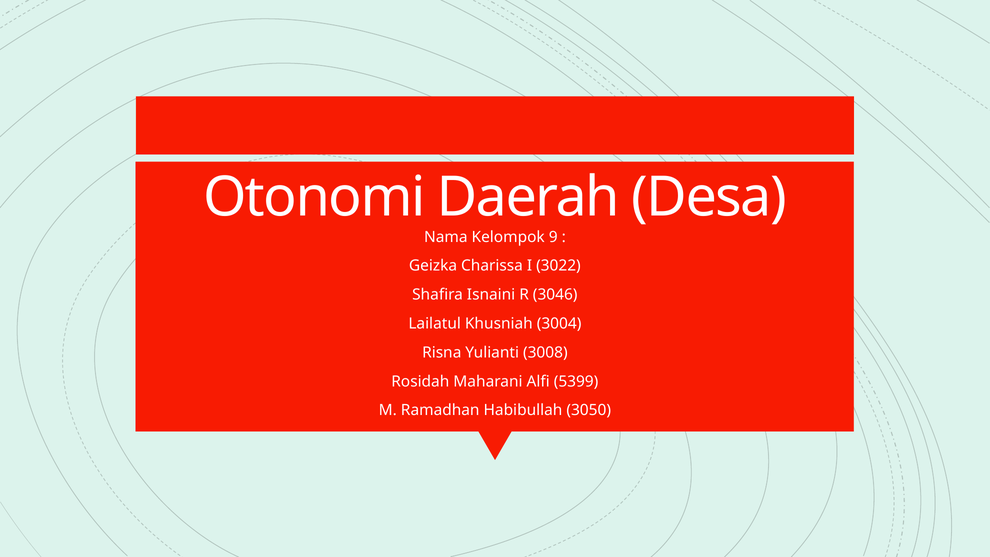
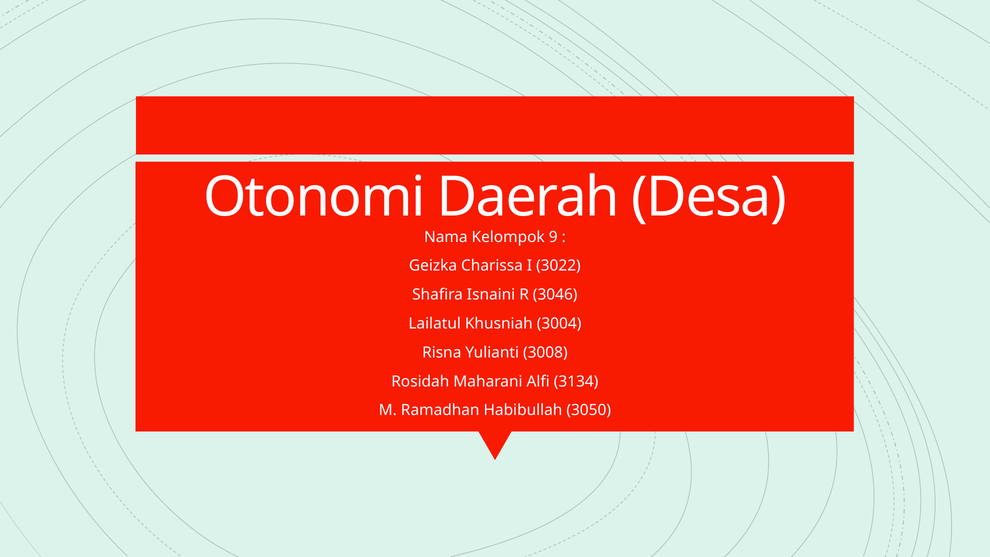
5399: 5399 -> 3134 (576, 381)
